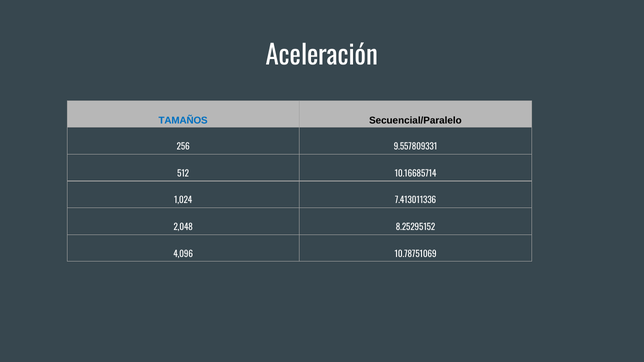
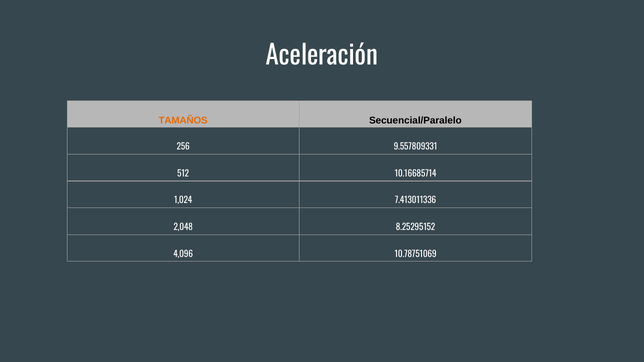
TAMAÑOS colour: blue -> orange (183, 120)
